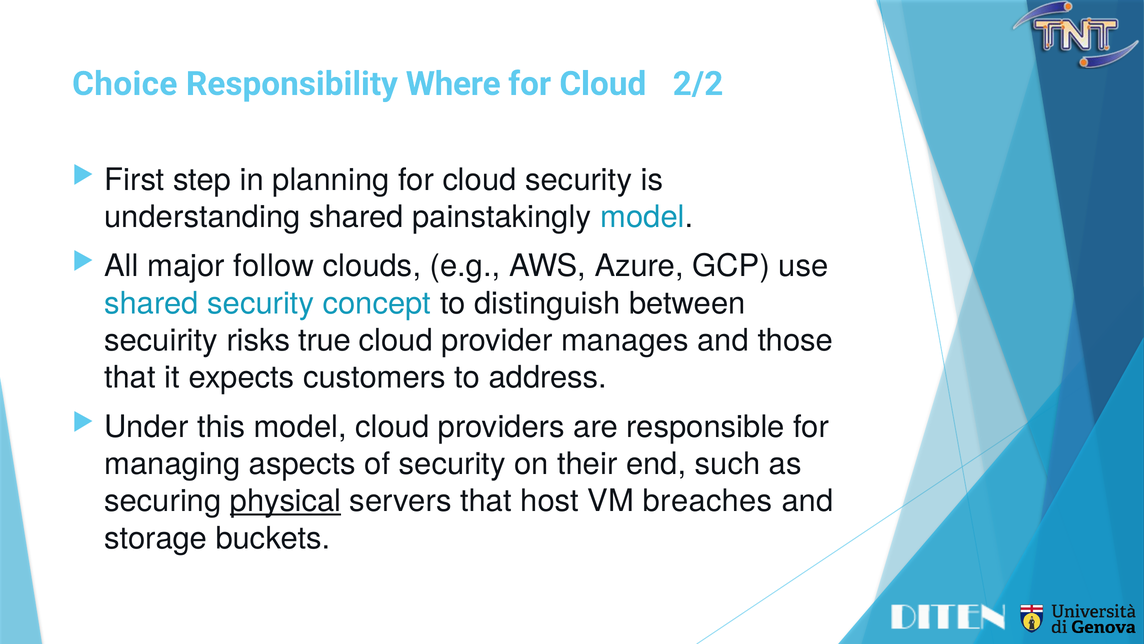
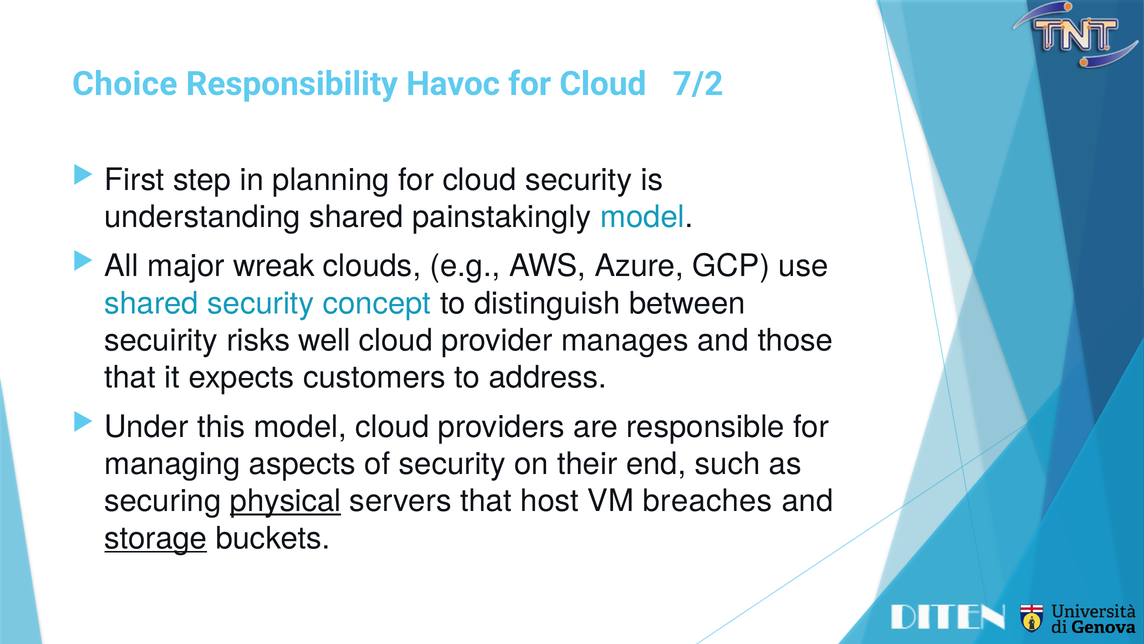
Where: Where -> Havoc (453, 84)
2/2: 2/2 -> 7/2 (698, 84)
follow: follow -> wreak (274, 266)
true: true -> well (325, 340)
storage underline: none -> present (156, 538)
